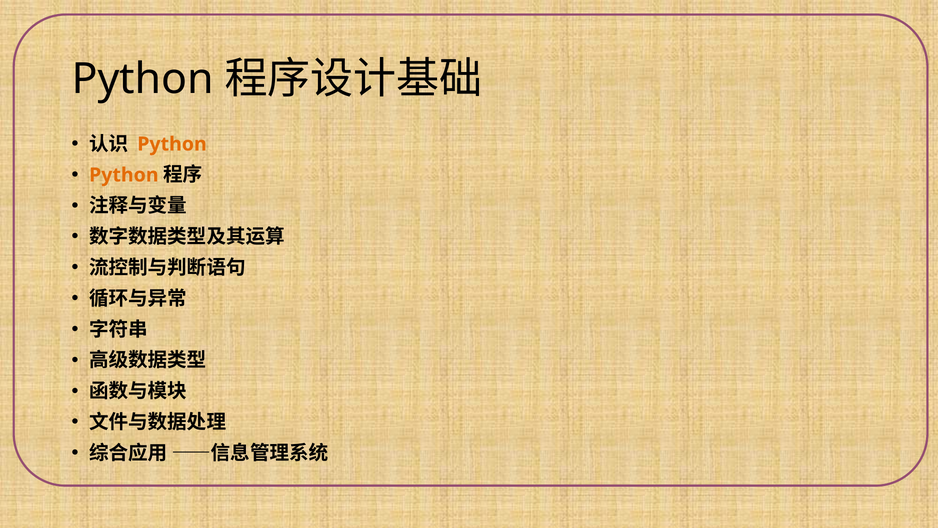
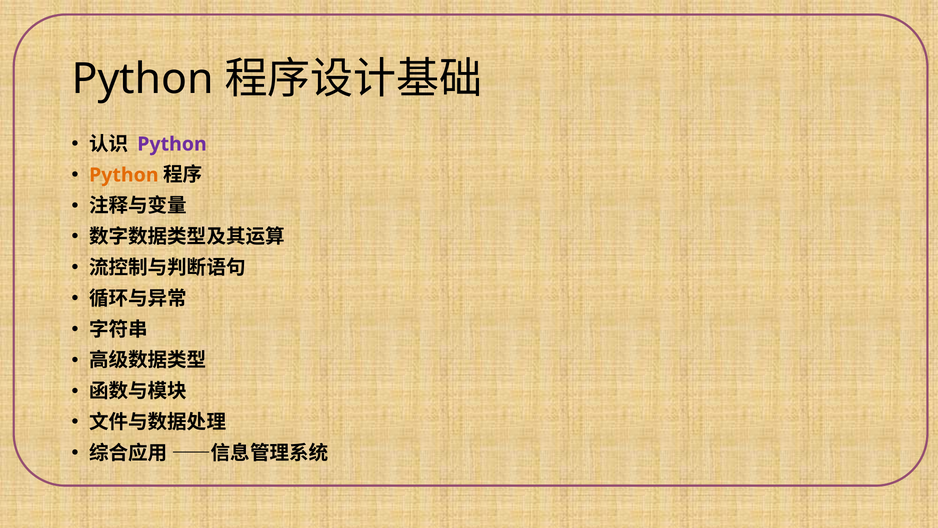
Python colour: orange -> purple (172, 144)
